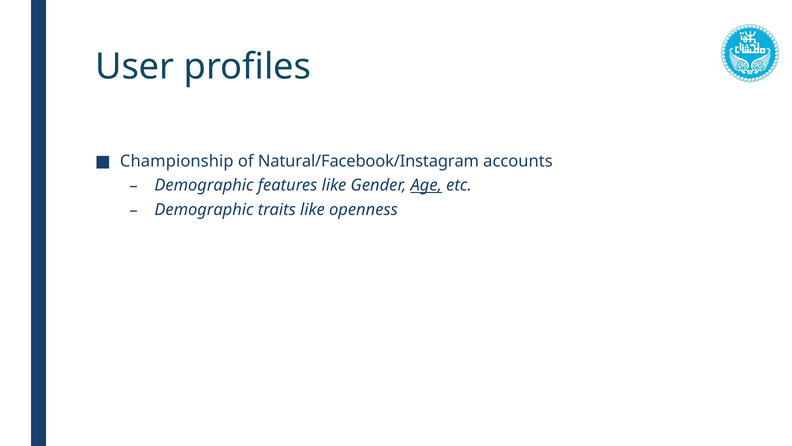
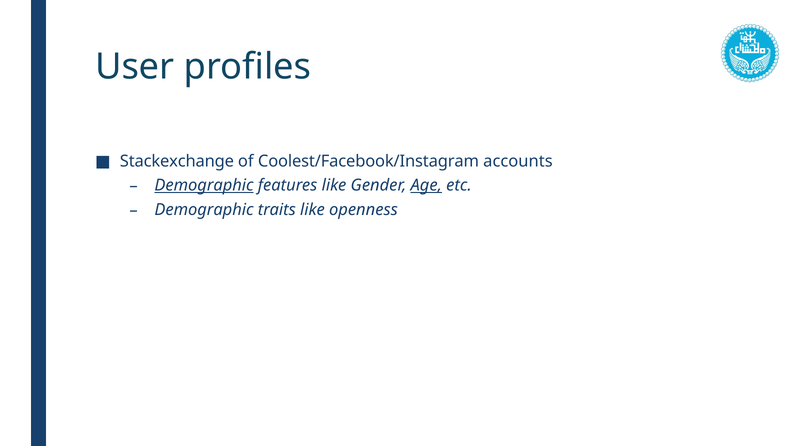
Championship: Championship -> Stackexchange (177, 161)
Natural/Facebook/Instagram: Natural/Facebook/Instagram -> Coolest/Facebook/Instagram (369, 161)
Demographic underline: none -> present (204, 185)
